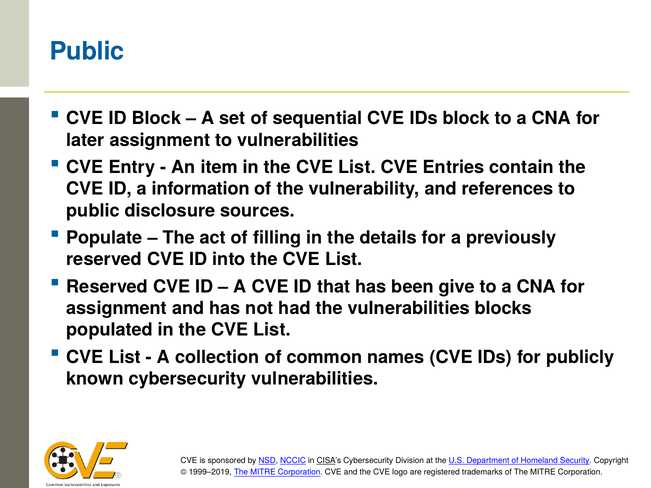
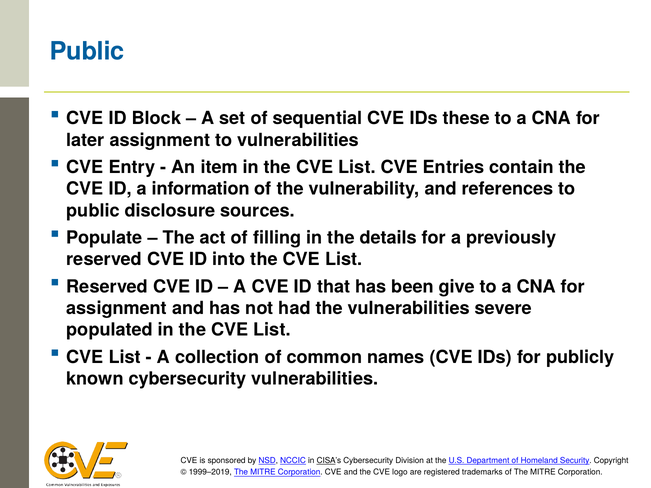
IDs block: block -> these (466, 118)
blocks: blocks -> severe (503, 308)
